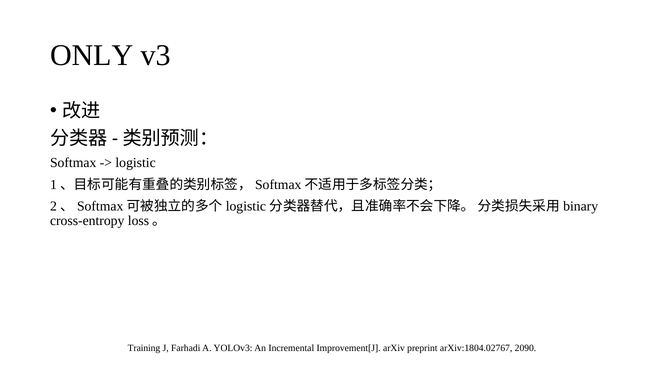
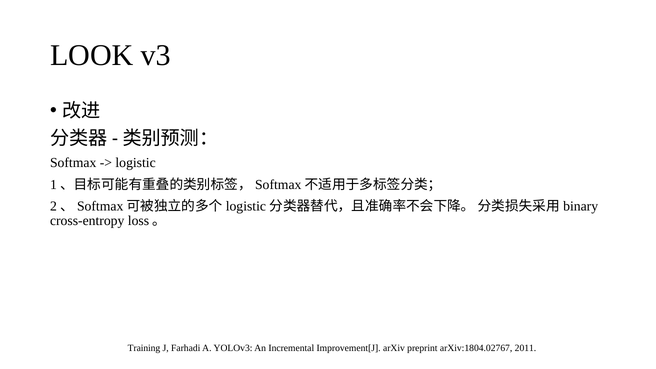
ONLY: ONLY -> LOOK (92, 55)
2090: 2090 -> 2011 (525, 348)
